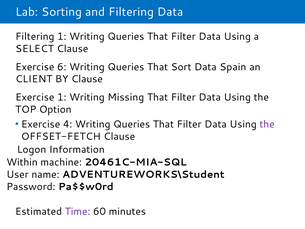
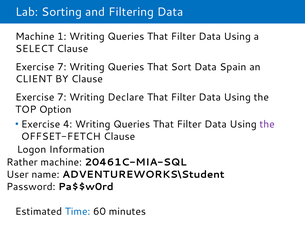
Filtering: Filtering -> Machine (35, 36)
6: 6 -> 7 (62, 67)
1: 1 -> 7 (62, 97)
Missing: Missing -> Declare (126, 97)
Within: Within -> Rather (22, 162)
Time colour: purple -> blue (78, 211)
